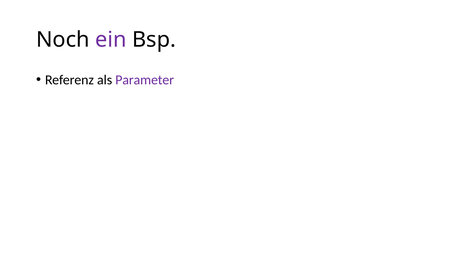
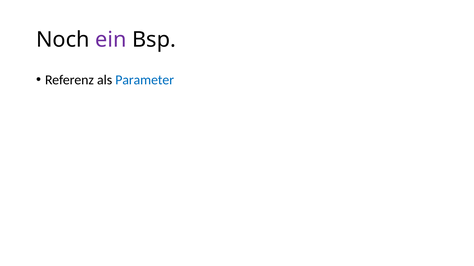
Parameter colour: purple -> blue (145, 80)
